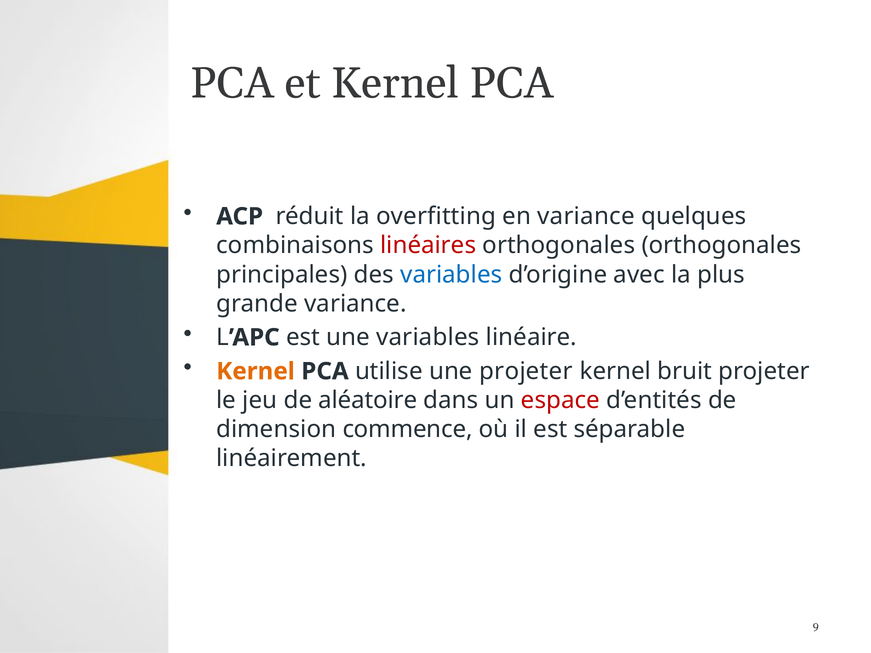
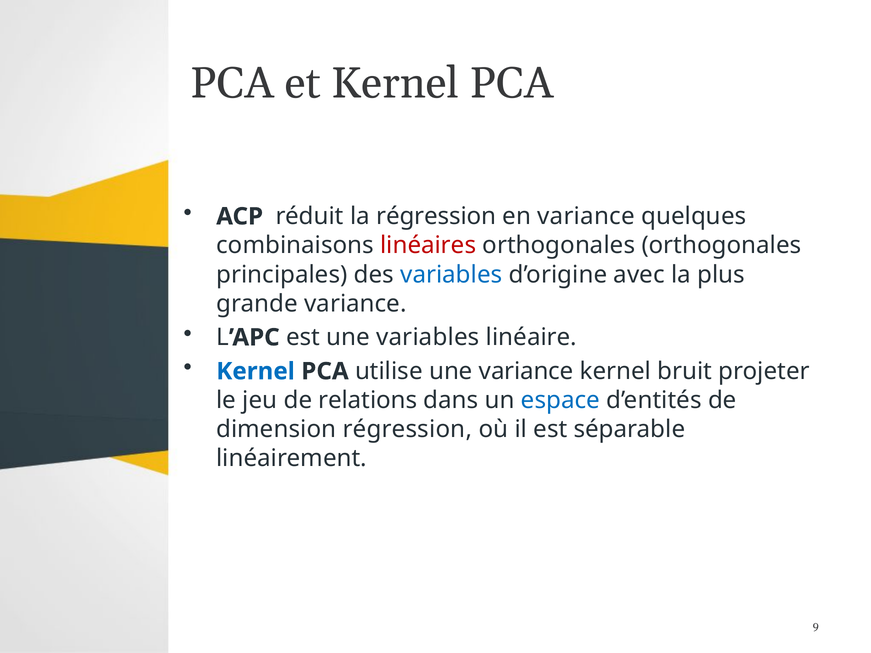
la overfitting: overfitting -> régression (436, 217)
Kernel colour: orange -> blue (256, 371)
une projeter: projeter -> variance (526, 371)
aléatoire: aléatoire -> relations (368, 400)
espace colour: red -> blue (560, 400)
dimension commence: commence -> régression (407, 430)
